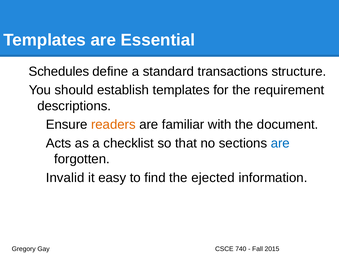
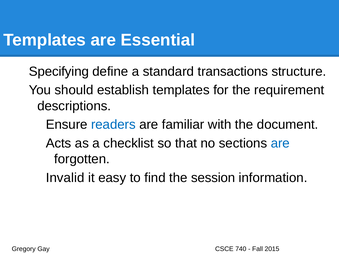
Schedules: Schedules -> Specifying (59, 72)
readers colour: orange -> blue (113, 125)
ejected: ejected -> session (213, 178)
